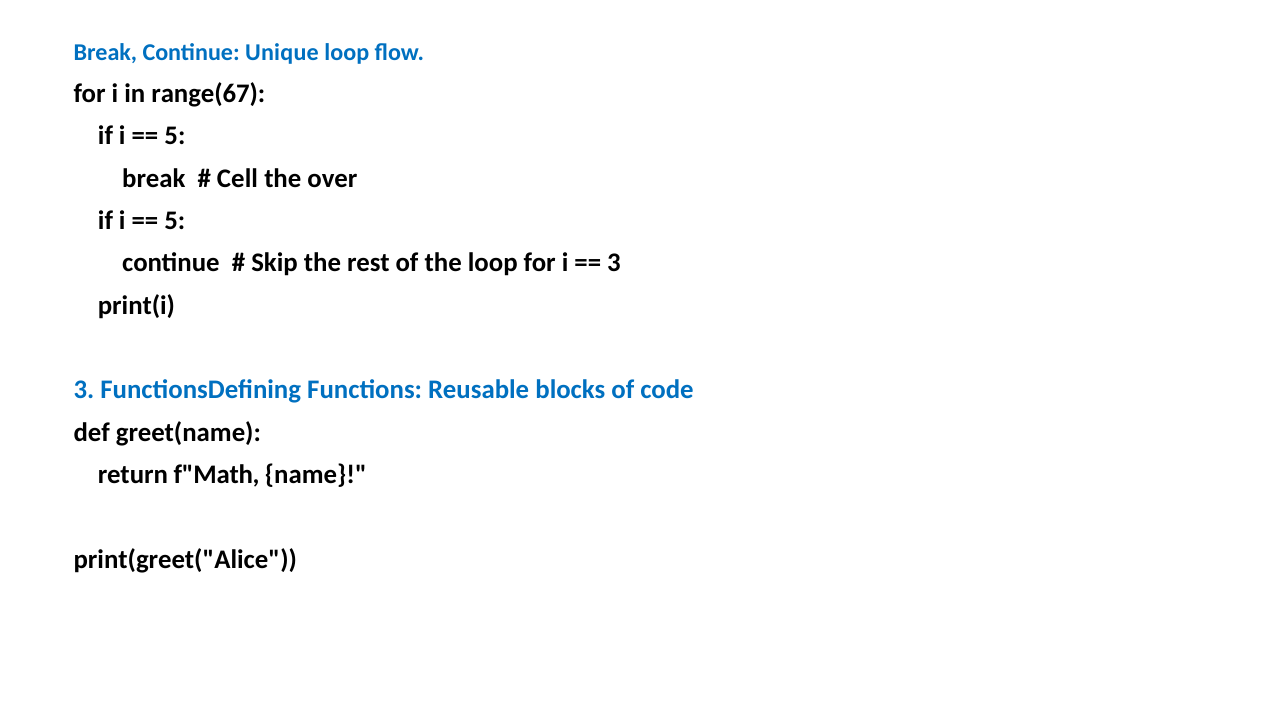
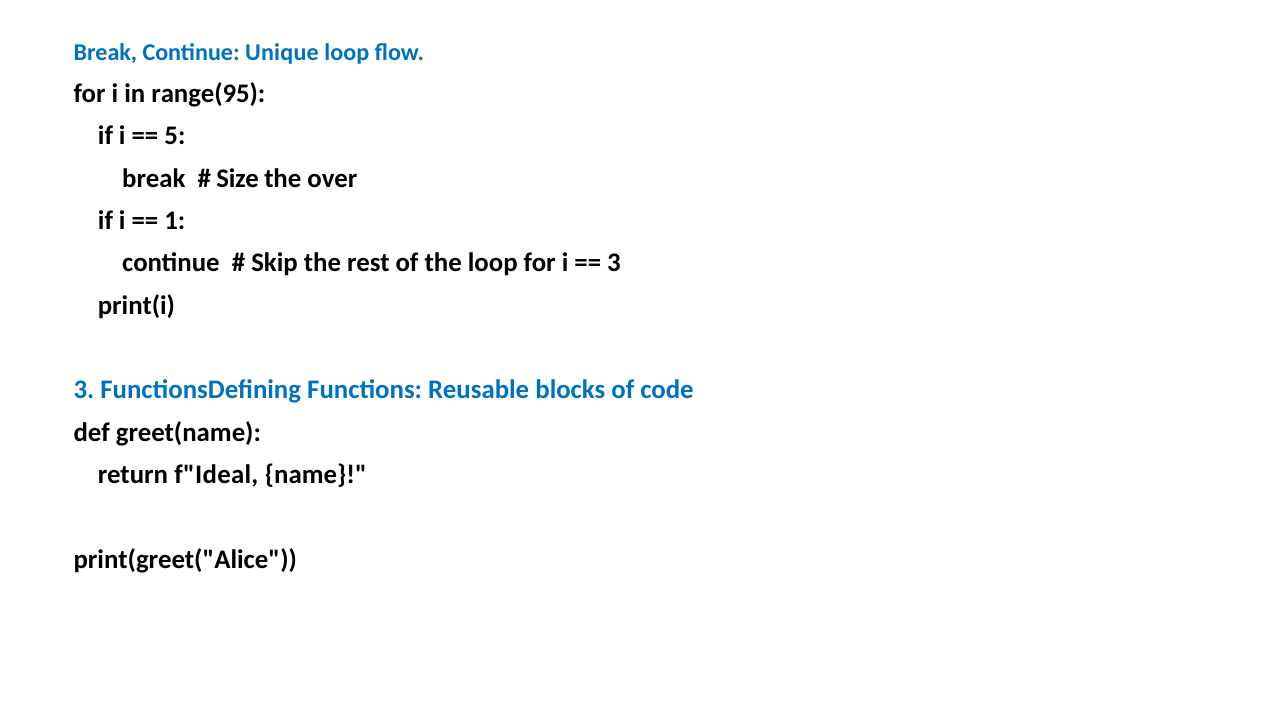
range(67: range(67 -> range(95 (208, 94)
Cell: Cell -> Size (238, 178)
5: 5 -> 1 (175, 221)
f"Math: f"Math -> f"Ideal (216, 475)
